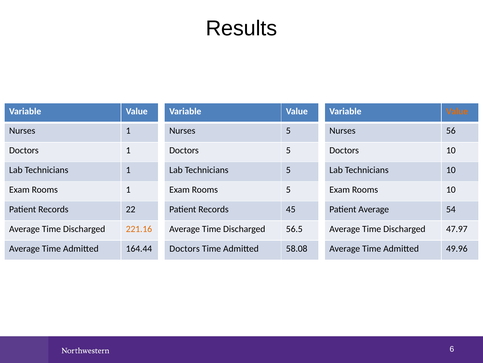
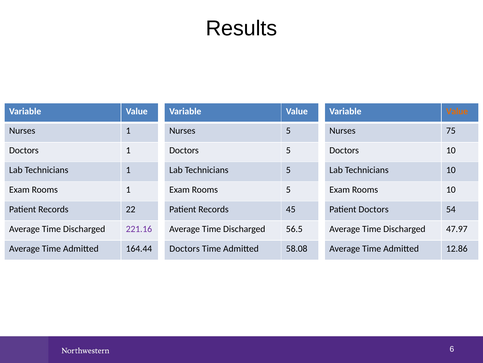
56: 56 -> 75 (451, 131)
Patient Average: Average -> Doctors (374, 209)
221.16 colour: orange -> purple (139, 229)
49.96: 49.96 -> 12.86 (457, 248)
